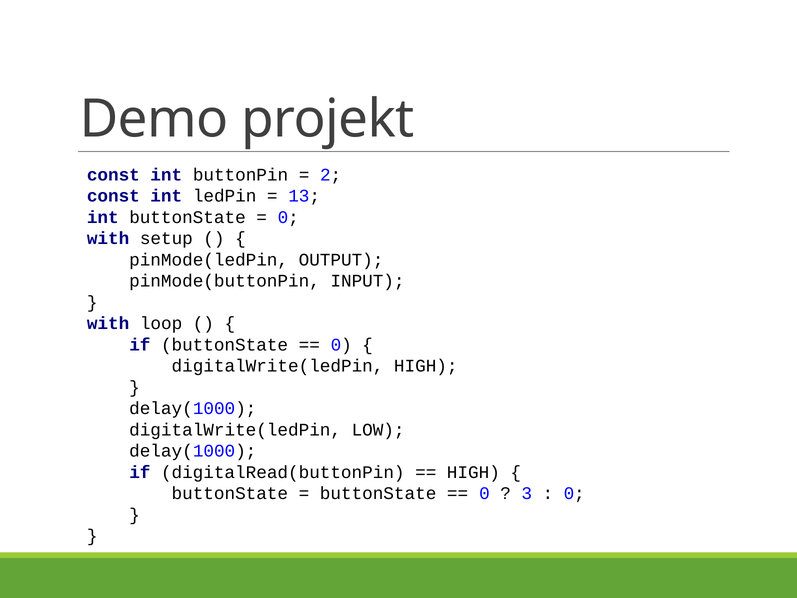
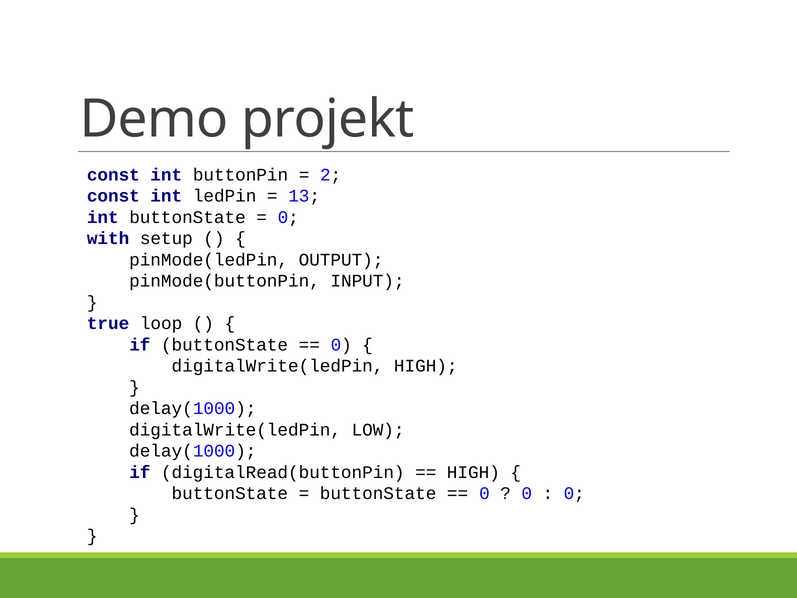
with: with -> true (108, 323)
3: 3 -> 0 (527, 493)
